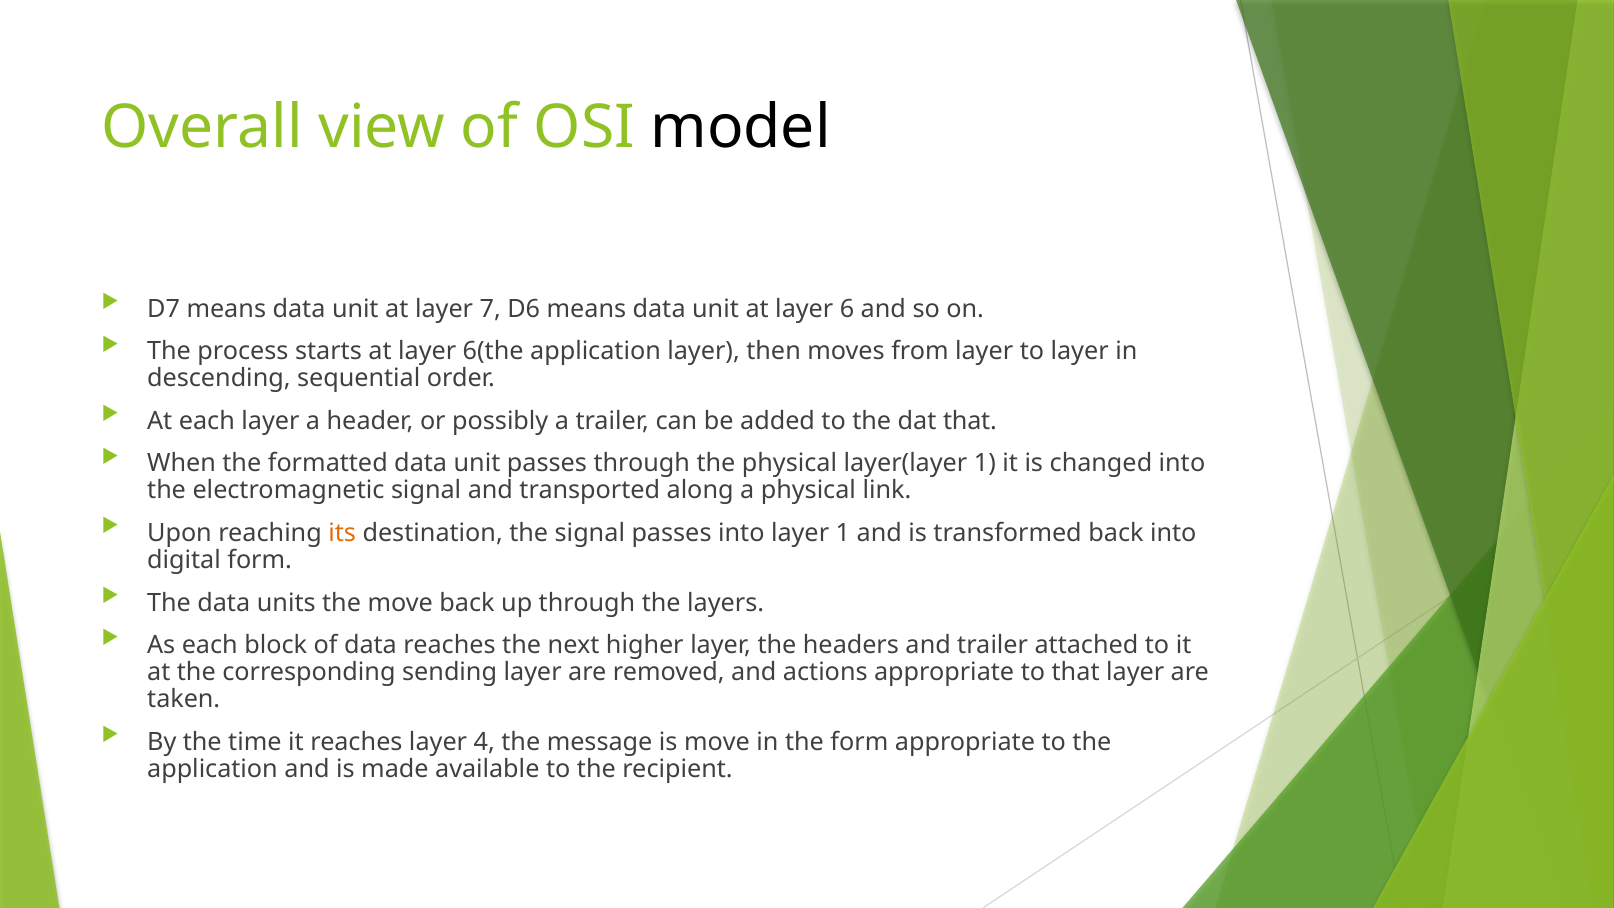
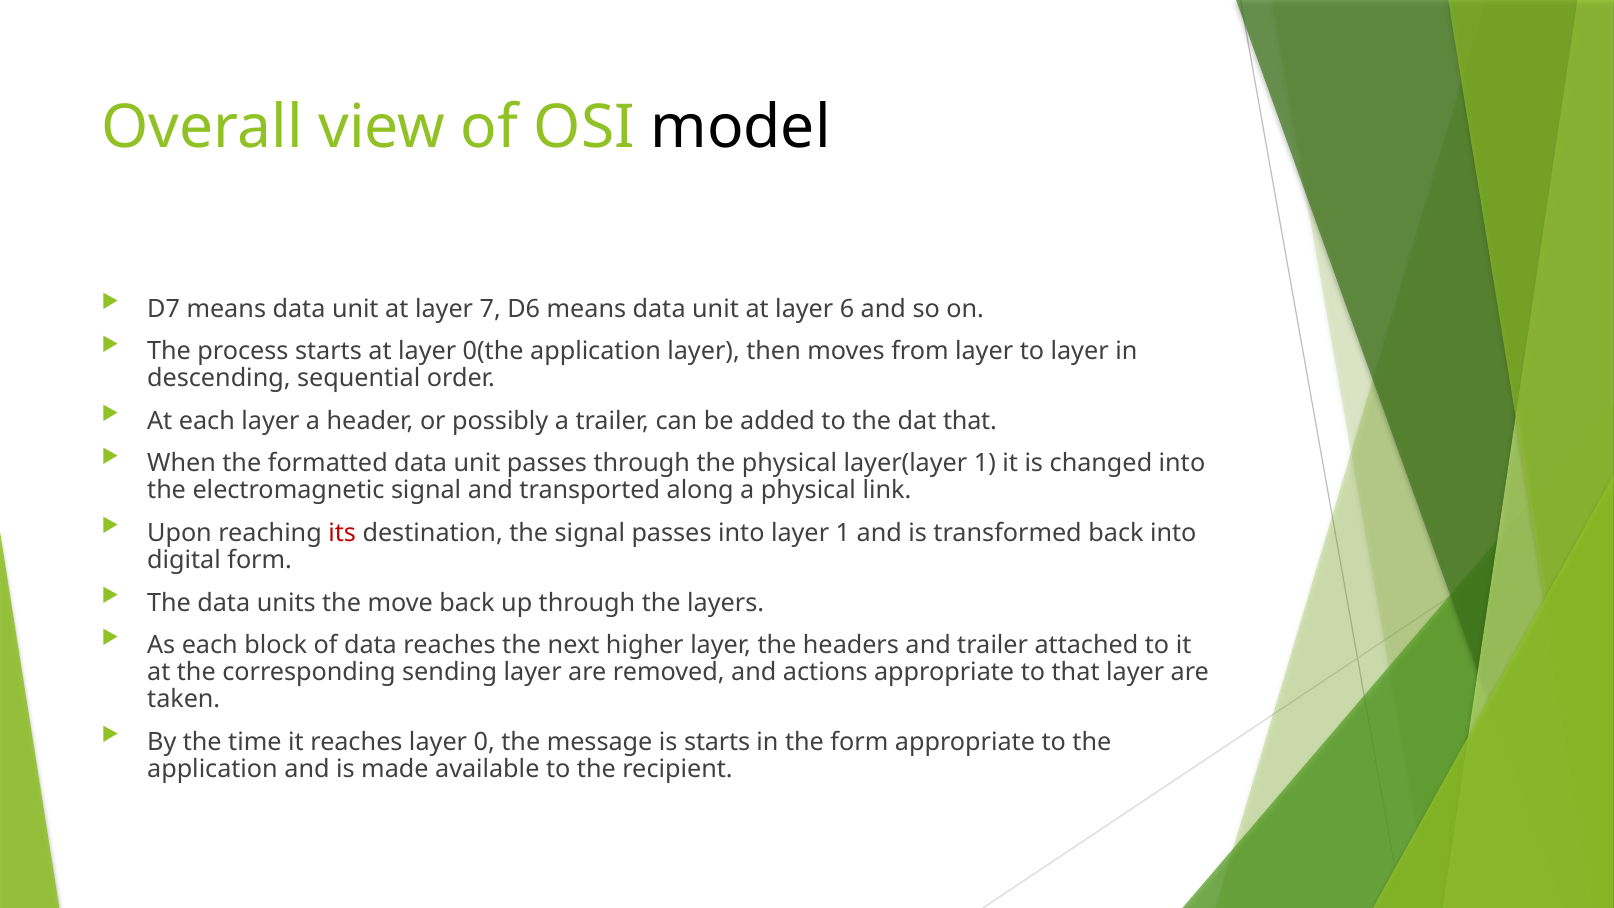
6(the: 6(the -> 0(the (493, 351)
its colour: orange -> red (342, 533)
4: 4 -> 0 (484, 742)
is move: move -> starts (717, 742)
